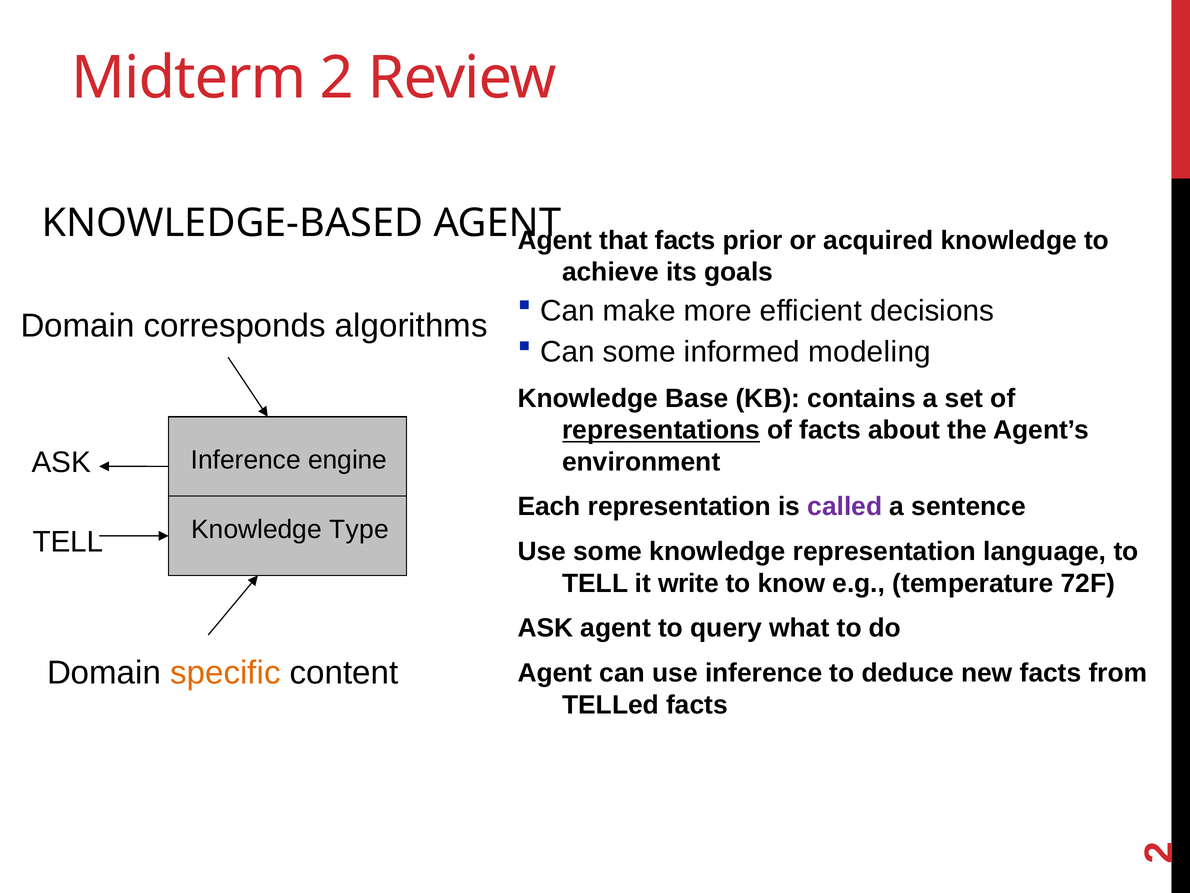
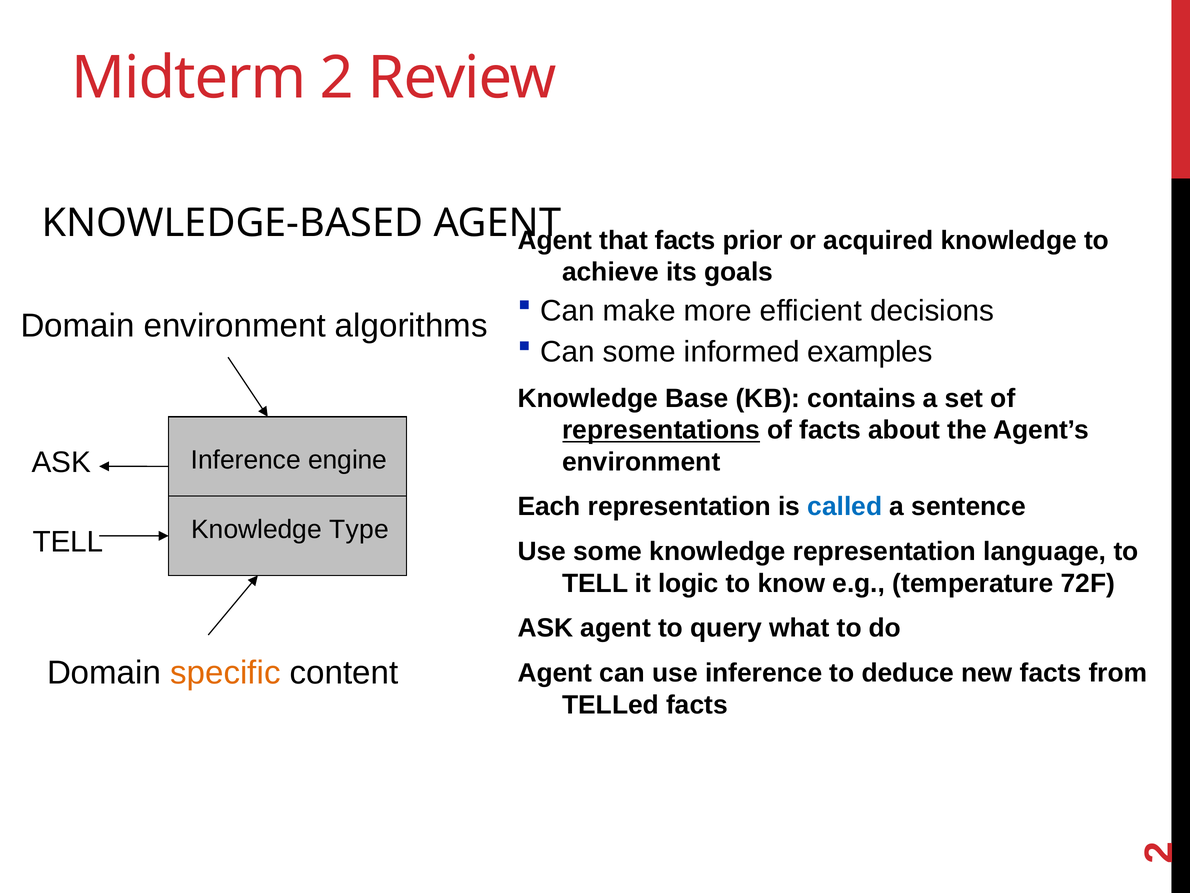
Domain corresponds: corresponds -> environment (235, 326)
modeling: modeling -> examples (870, 352)
called colour: purple -> blue (845, 506)
write: write -> logic (688, 583)
